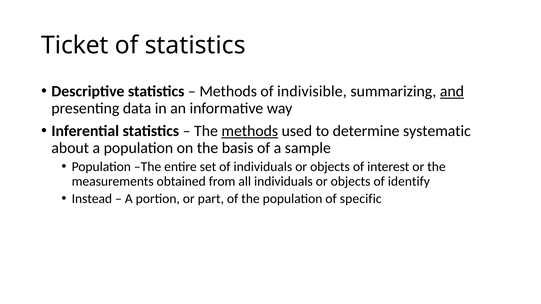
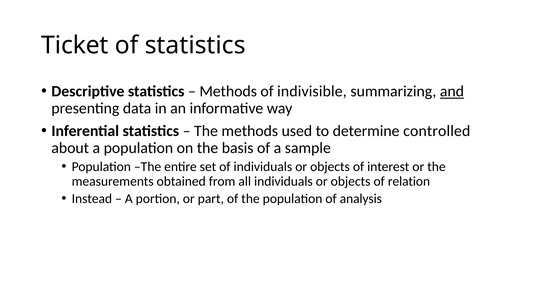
methods underline: present -> none (250, 131)
systematic: systematic -> controlled (437, 131)
identify: identify -> relation (409, 181)
specific: specific -> analysis (361, 199)
